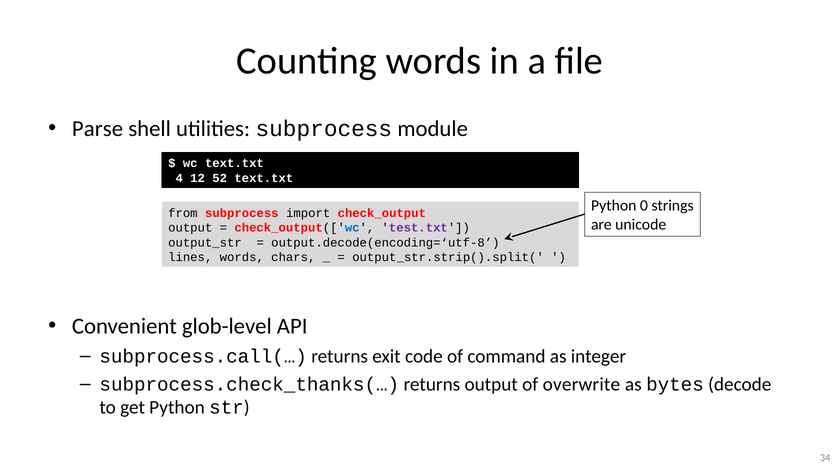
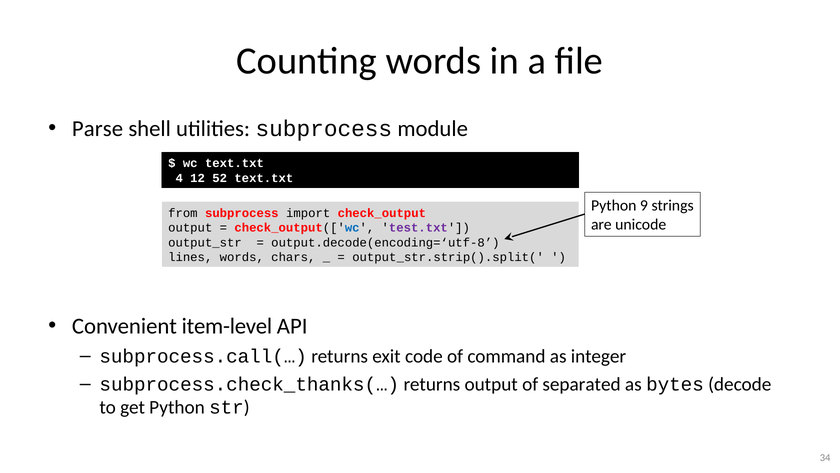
0: 0 -> 9 (644, 205)
glob-level: glob-level -> item-level (227, 326)
overwrite: overwrite -> separated (582, 384)
